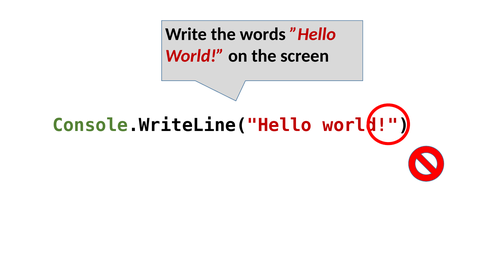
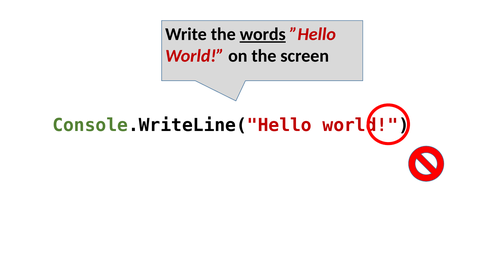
words underline: none -> present (263, 34)
